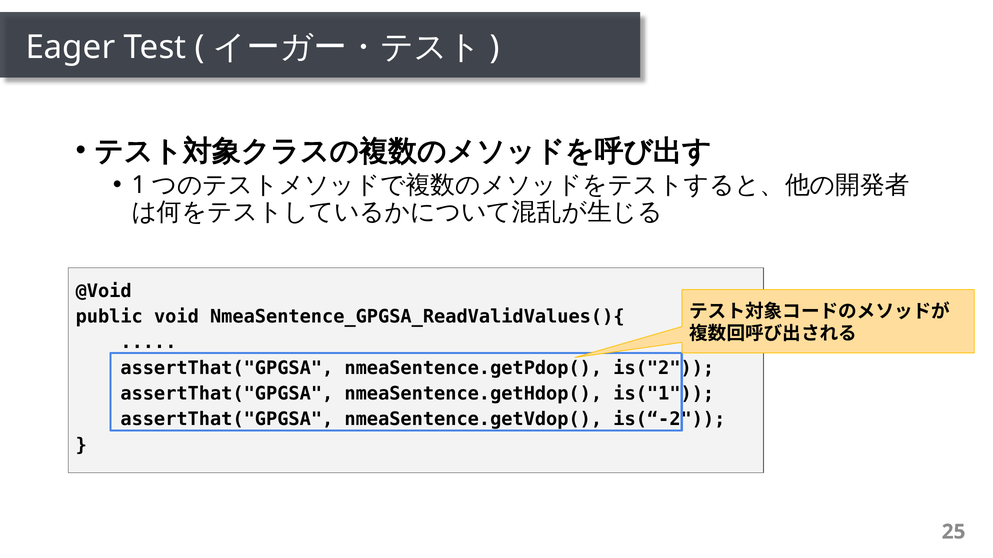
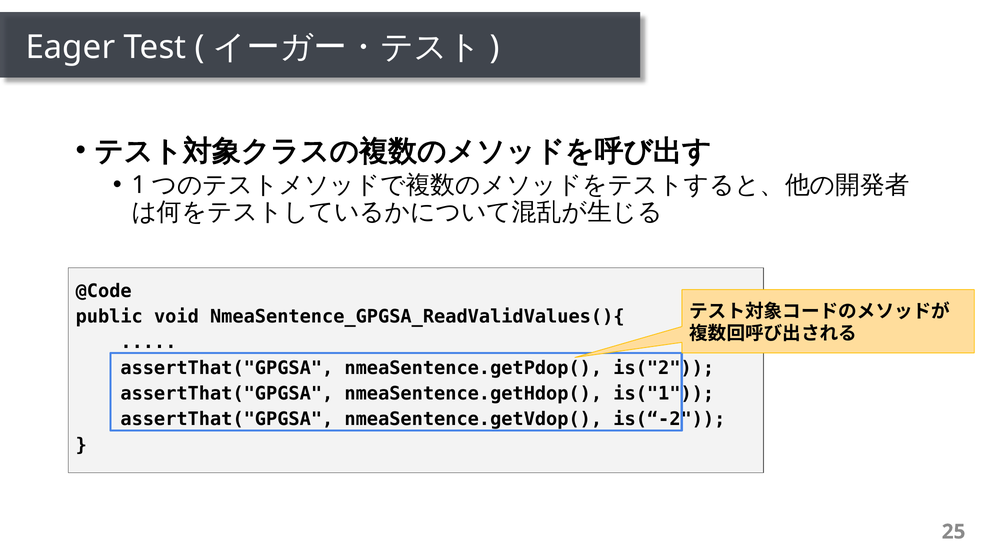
@Void: @Void -> @Code (104, 291)
